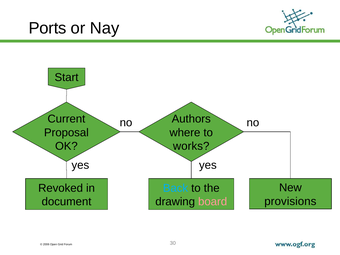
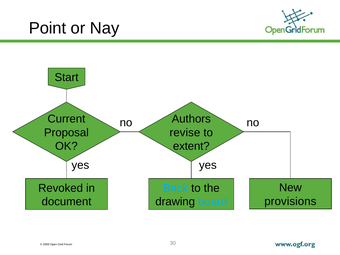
Ports: Ports -> Point (47, 28)
where: where -> revise (185, 133)
works: works -> extent (191, 146)
board colour: pink -> light blue (213, 202)
